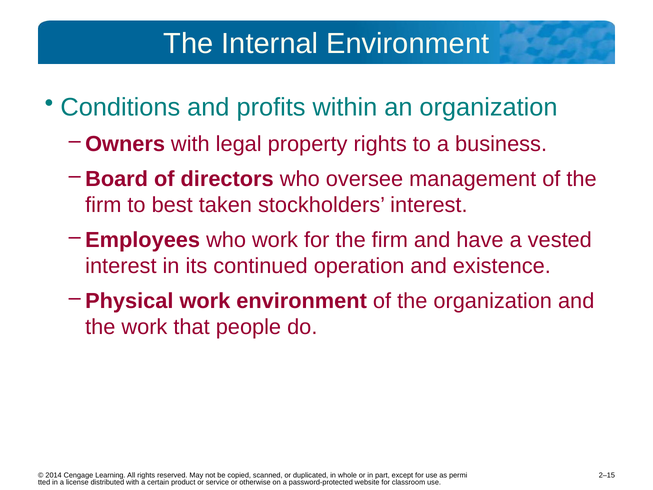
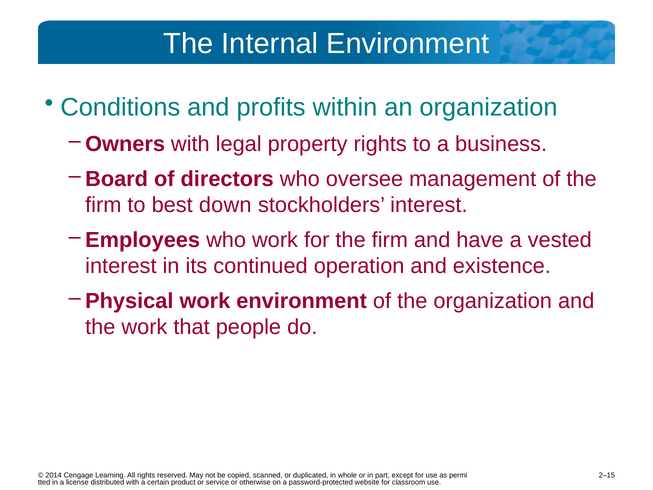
taken: taken -> down (225, 205)
